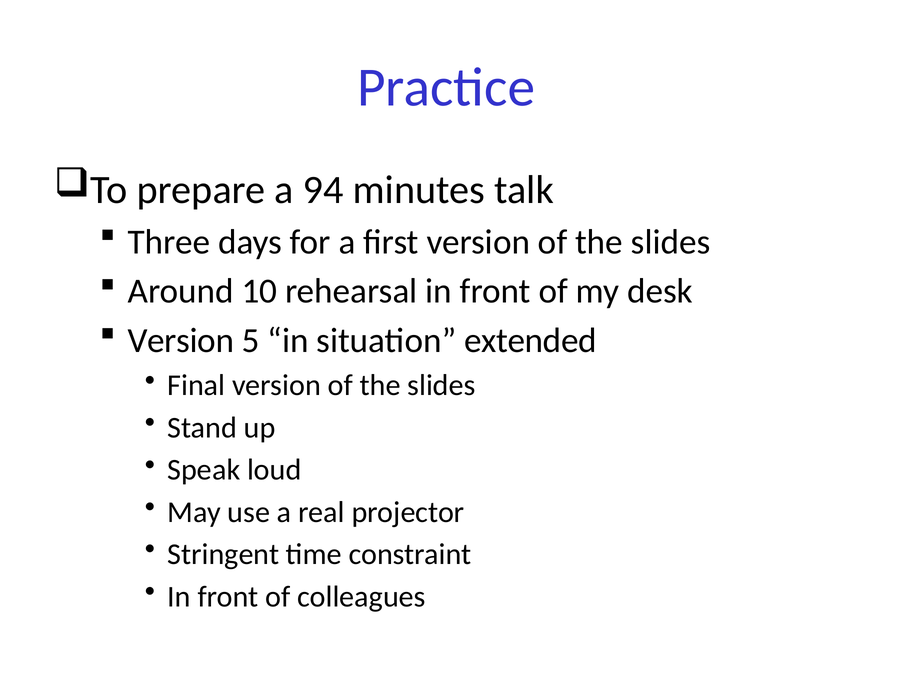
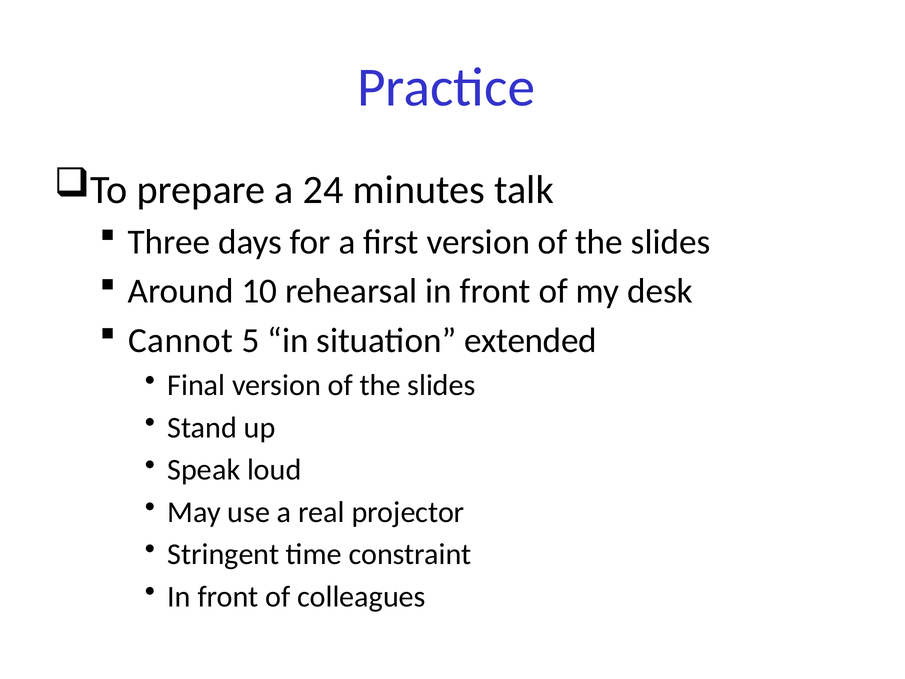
94: 94 -> 24 (323, 190)
Version: Version -> Cannot (181, 340)
